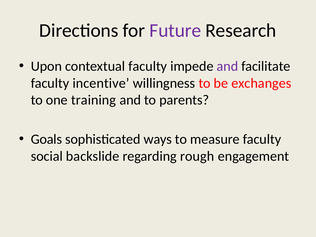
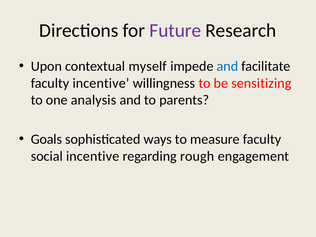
contextual faculty: faculty -> myself (148, 66)
and colour: purple -> blue (227, 66)
exchanges: exchanges -> sensitizing (261, 83)
training: training -> analysis (94, 100)
social backslide: backslide -> incentive (93, 156)
